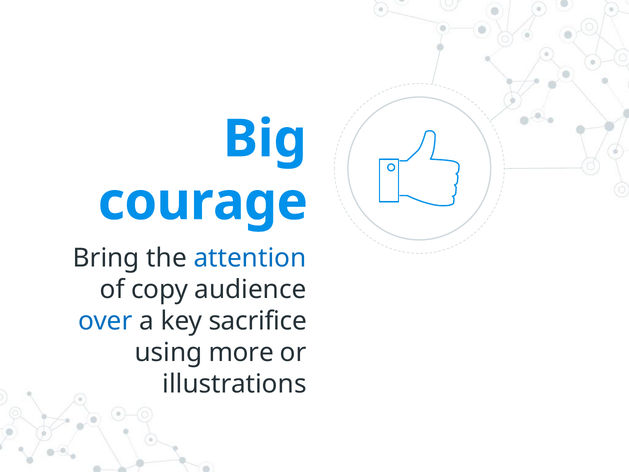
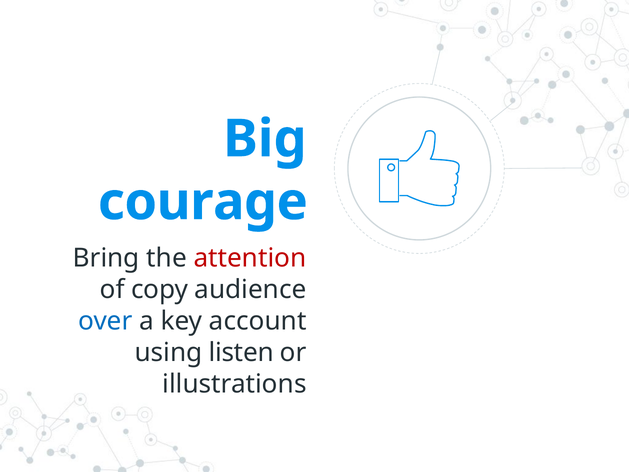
attention colour: blue -> red (250, 258)
sacrifice: sacrifice -> account (258, 321)
more: more -> listen (241, 352)
